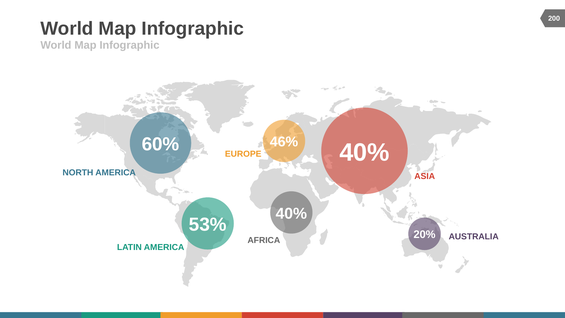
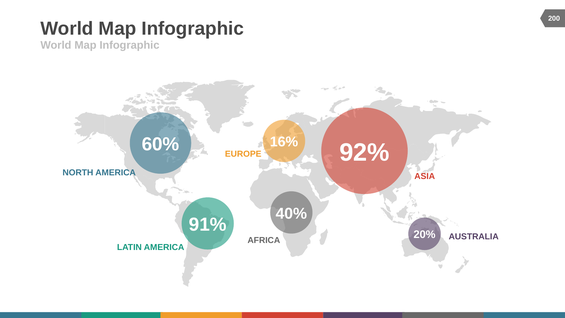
46%: 46% -> 16% (284, 142)
60% 40%: 40% -> 92% (364, 152)
53%: 53% -> 91% (208, 225)
